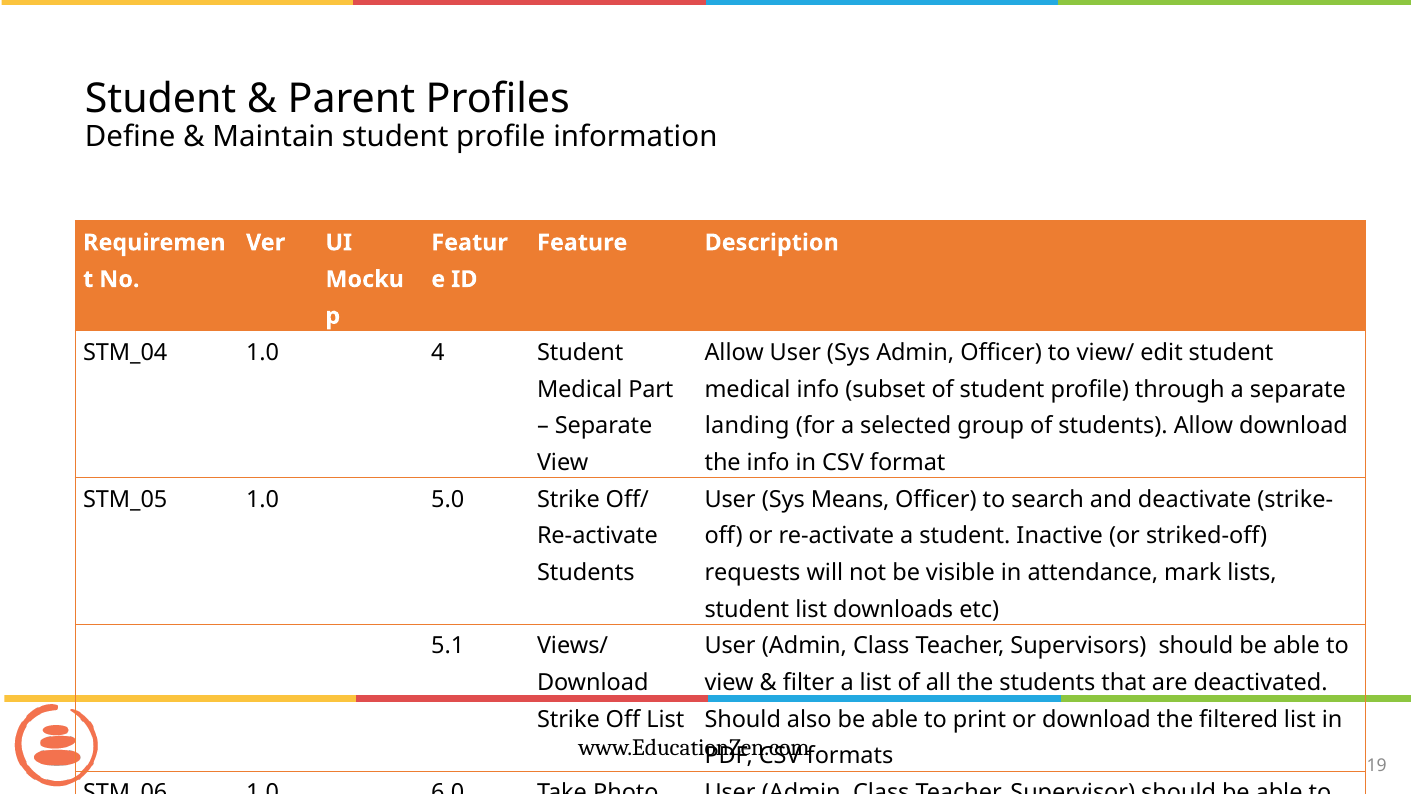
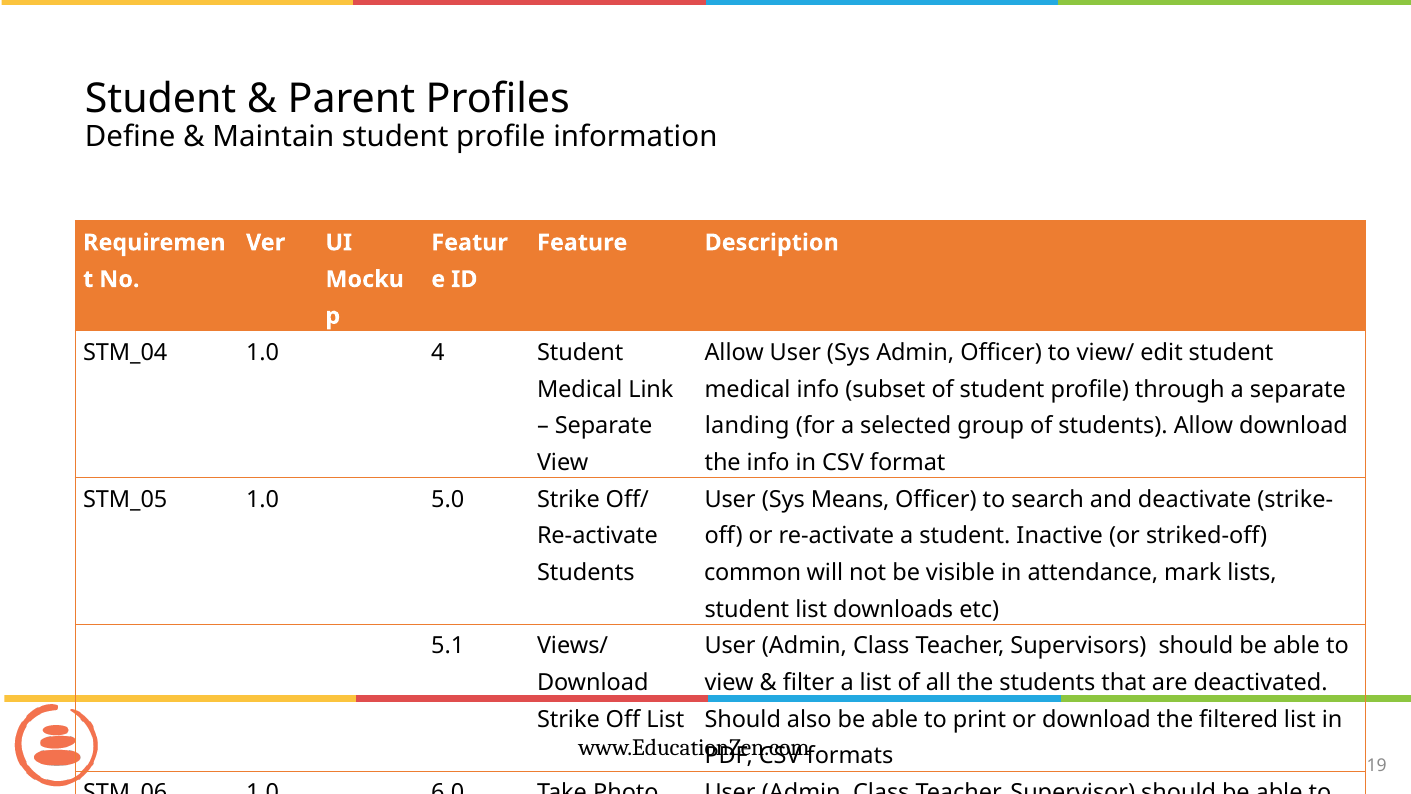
Part: Part -> Link (651, 389)
requests: requests -> common (753, 573)
